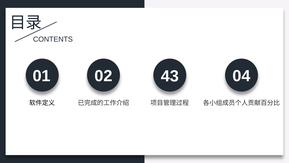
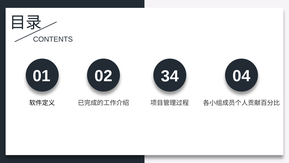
43: 43 -> 34 (170, 76)
